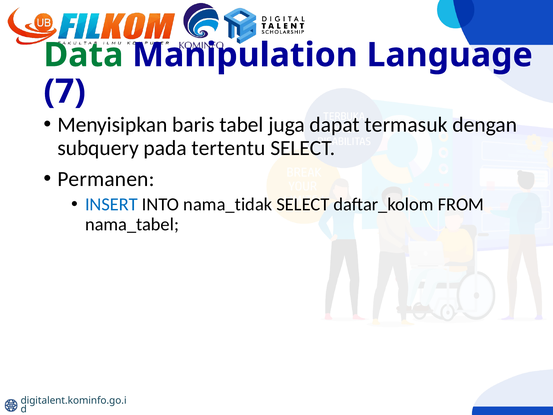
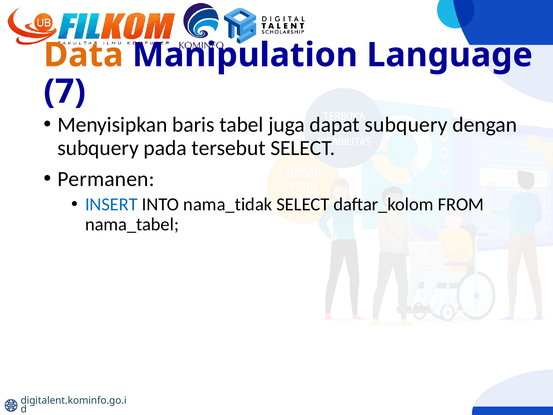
Data colour: green -> orange (83, 55)
dapat termasuk: termasuk -> subquery (406, 125)
tertentu: tertentu -> tersebut (229, 148)
